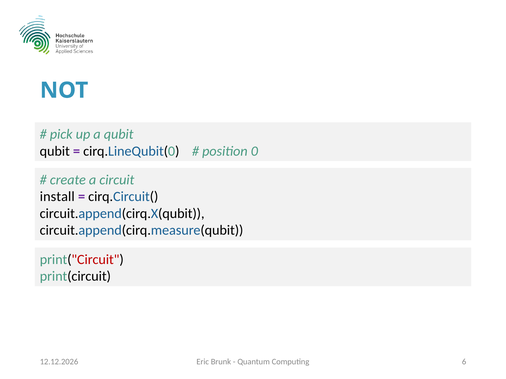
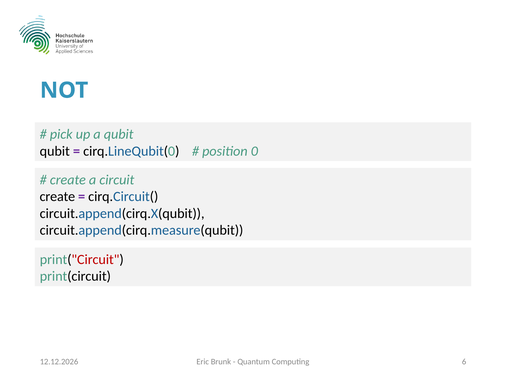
install: install -> create (57, 197)
